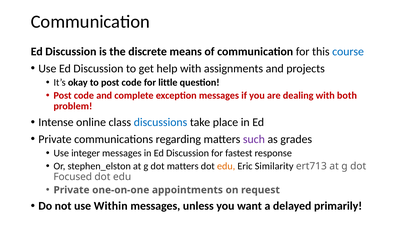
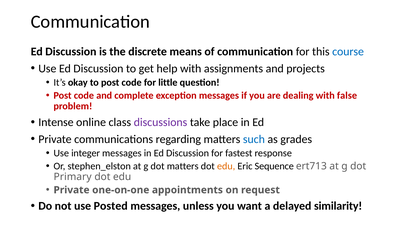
both: both -> false (347, 96)
discussions colour: blue -> purple (161, 122)
such colour: purple -> blue (254, 139)
Similarity: Similarity -> Sequence (274, 166)
Focused: Focused -> Primary (73, 177)
Within: Within -> Posted (111, 206)
primarily: primarily -> similarity (338, 206)
